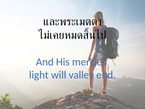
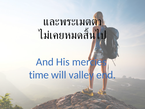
light: light -> time (39, 75)
